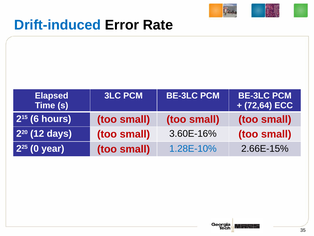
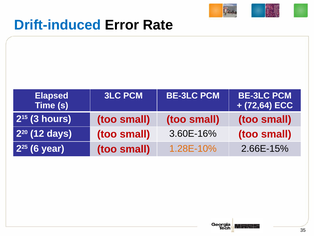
6: 6 -> 3 (35, 119)
0: 0 -> 6 (35, 148)
1.28E-10% colour: blue -> orange (193, 148)
